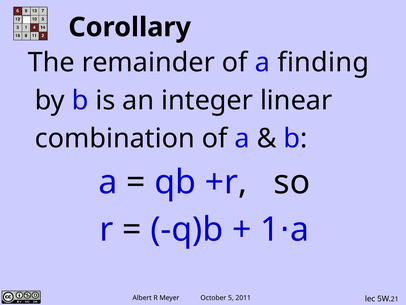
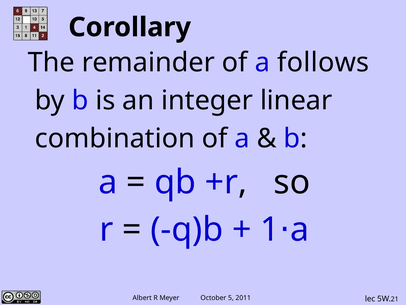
finding: finding -> follows (323, 62)
